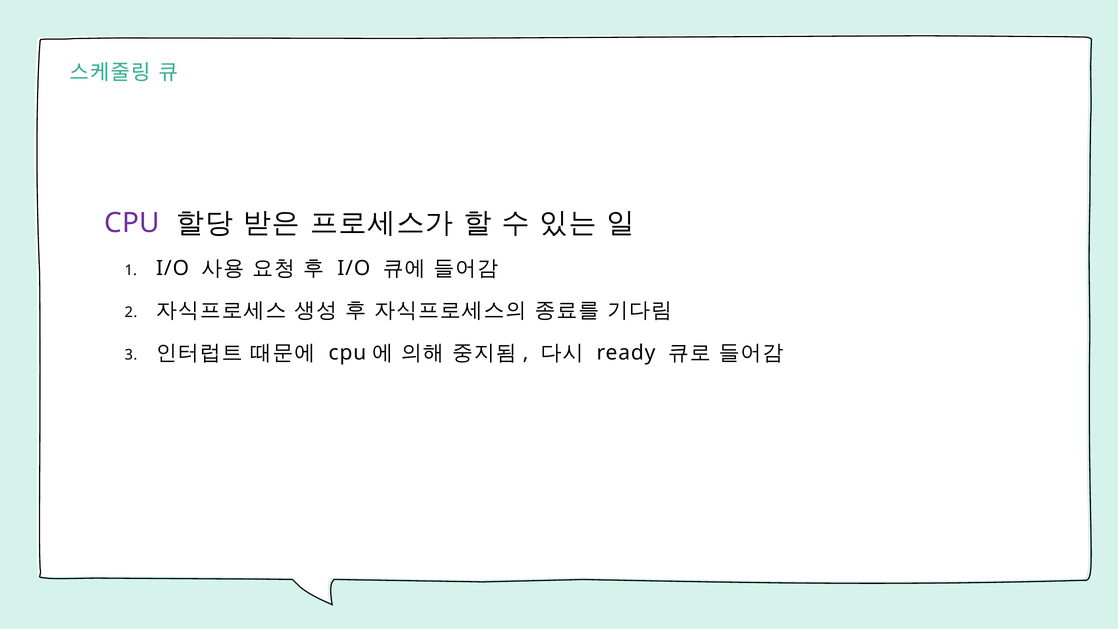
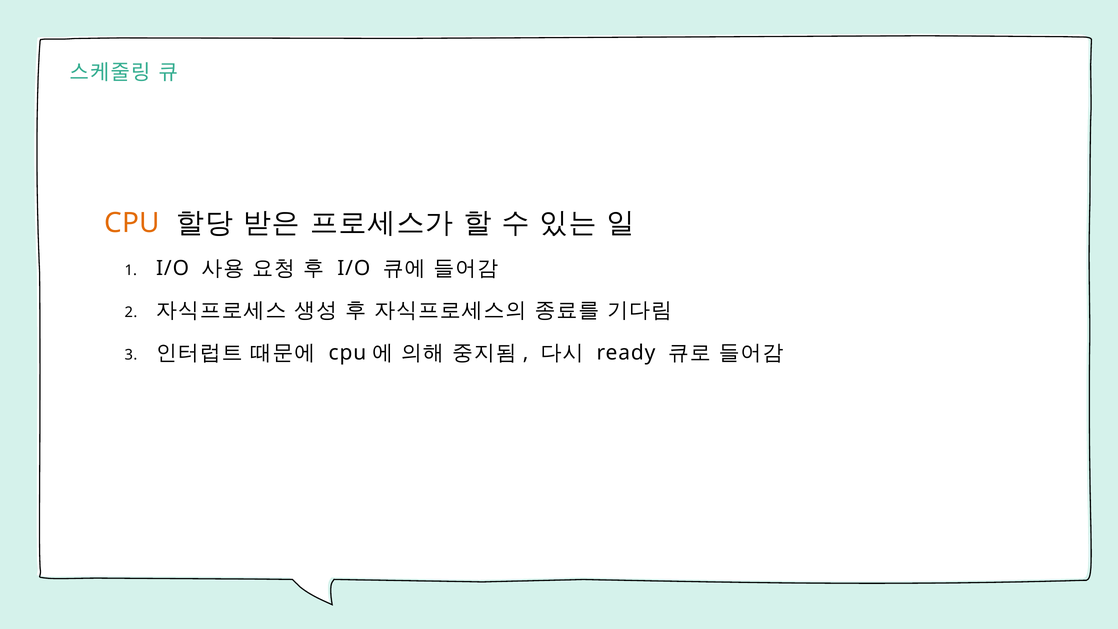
CPU colour: purple -> orange (132, 223)
